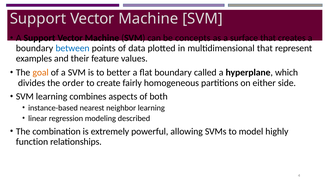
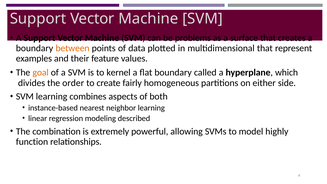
concepts: concepts -> problems (193, 38)
between colour: blue -> orange (73, 48)
better: better -> kernel (119, 73)
